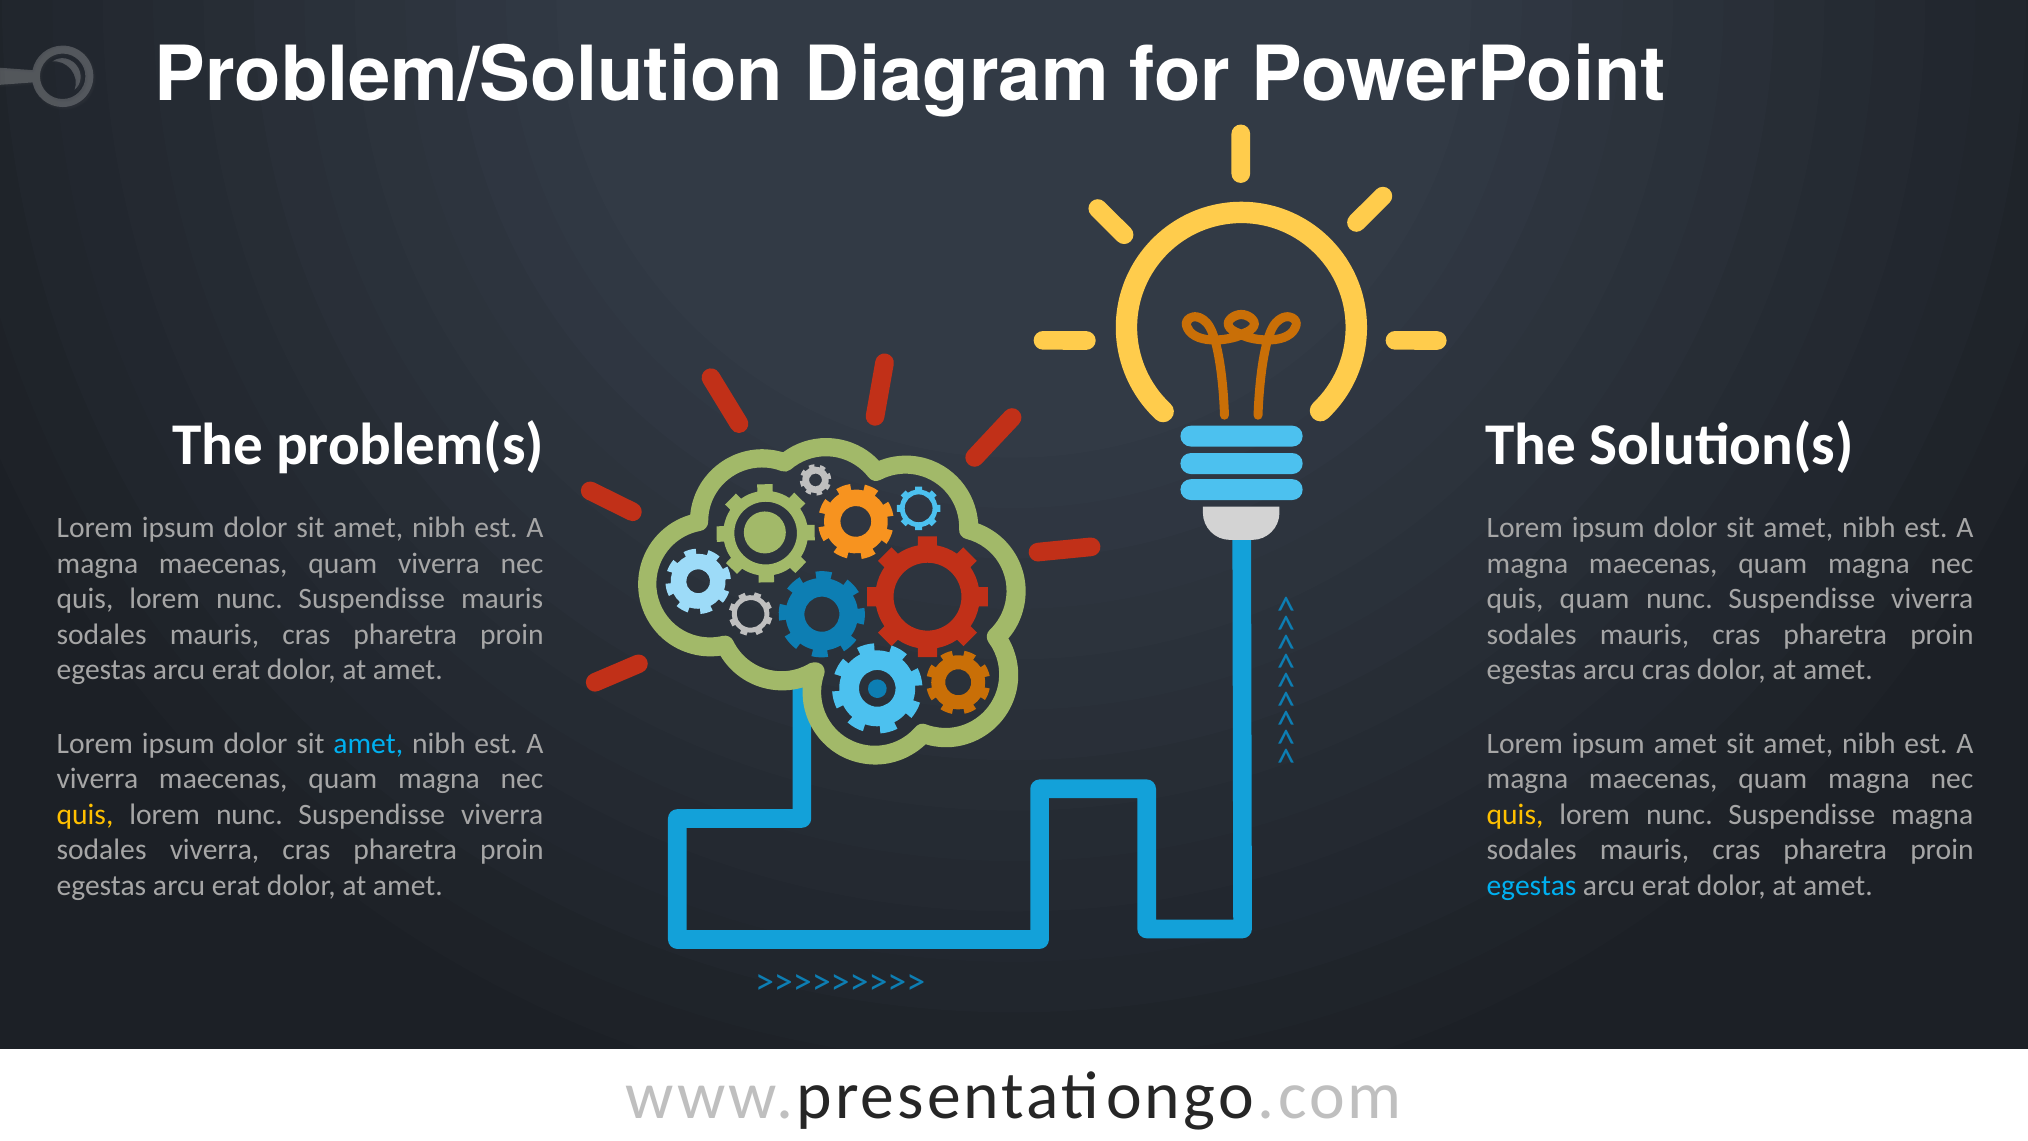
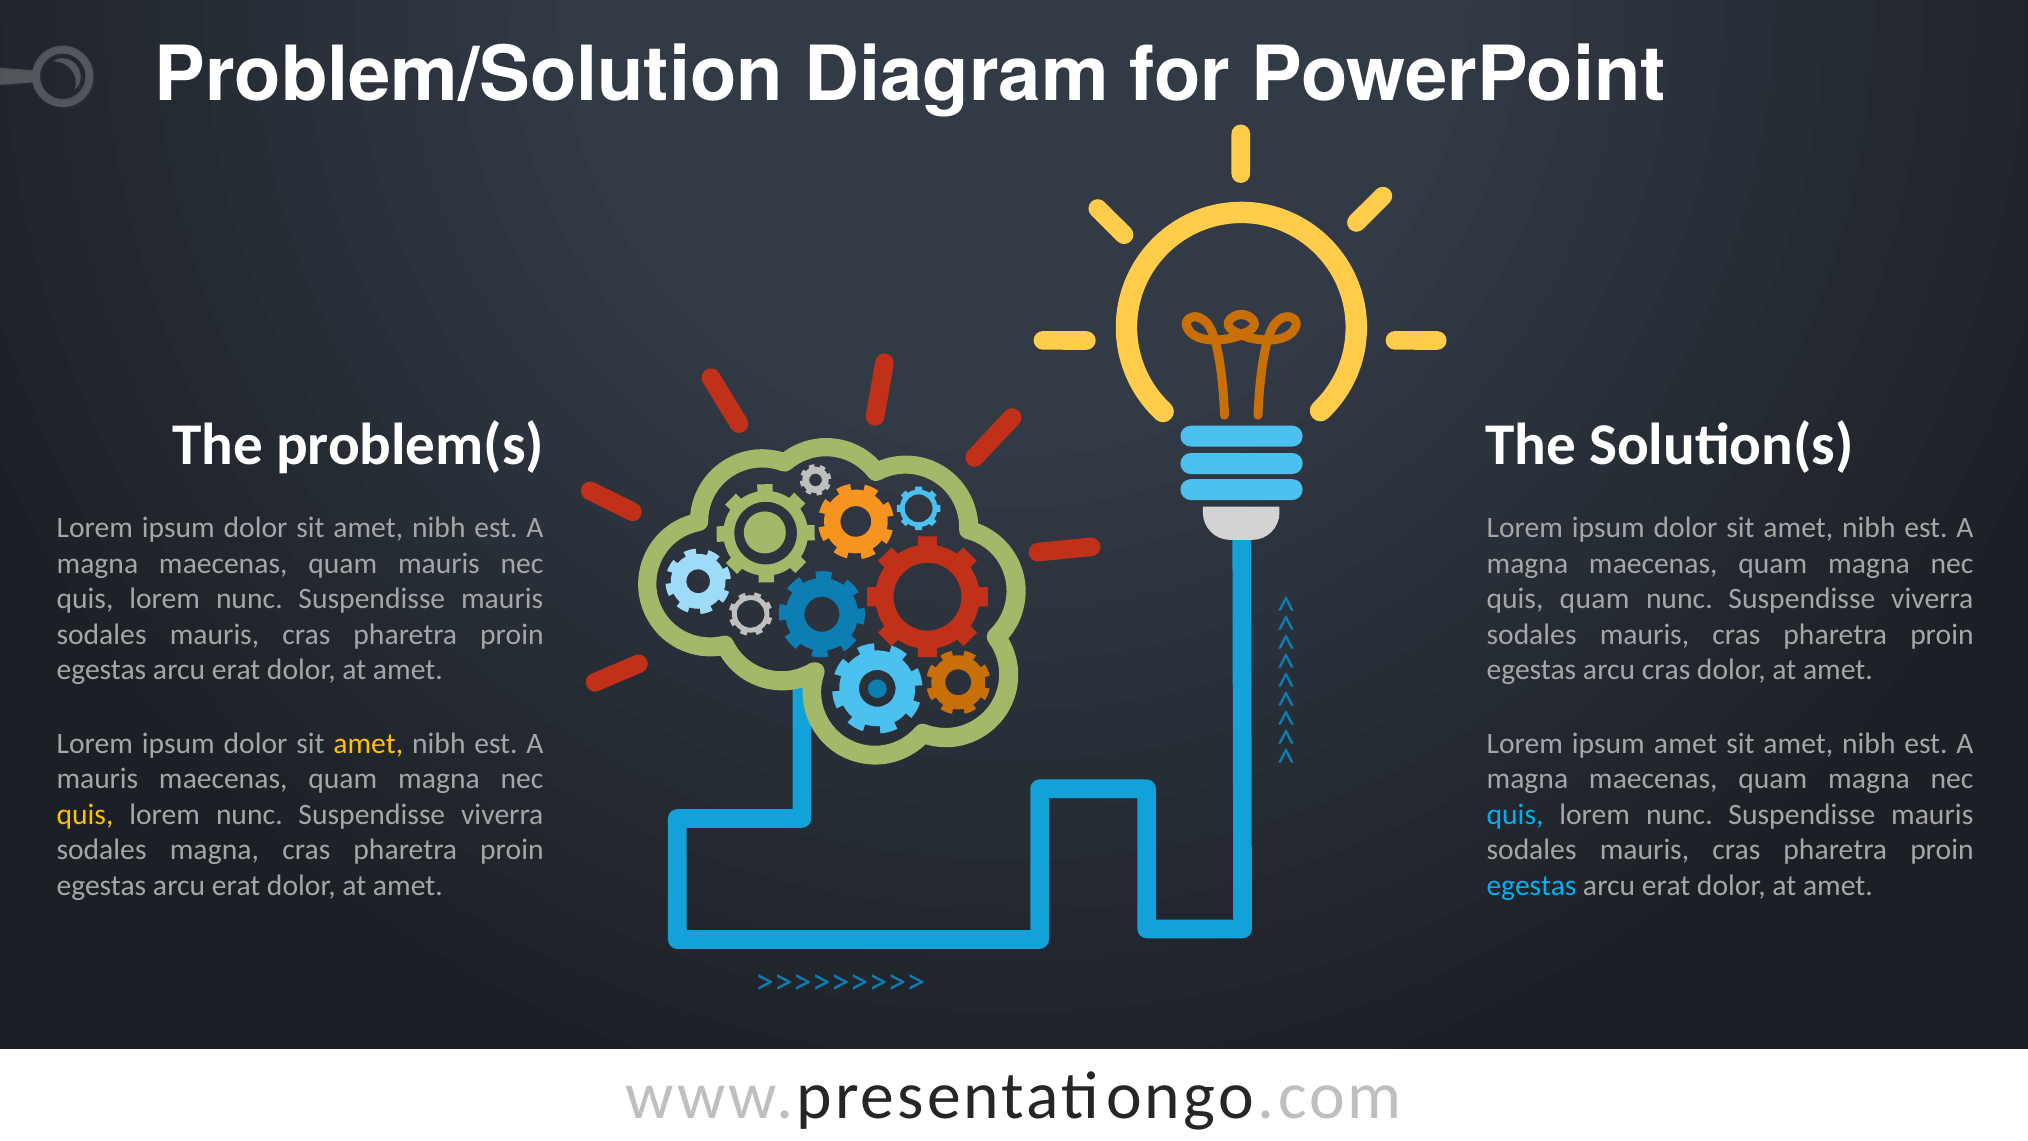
quam viverra: viverra -> mauris (439, 563)
amet colour: light blue -> yellow (368, 743)
viverra: viverra -> mauris (97, 779)
quis colour: yellow -> light blue (1515, 814)
magna: magna -> mauris (1932, 814)
sodales viverra: viverra -> magna (214, 850)
